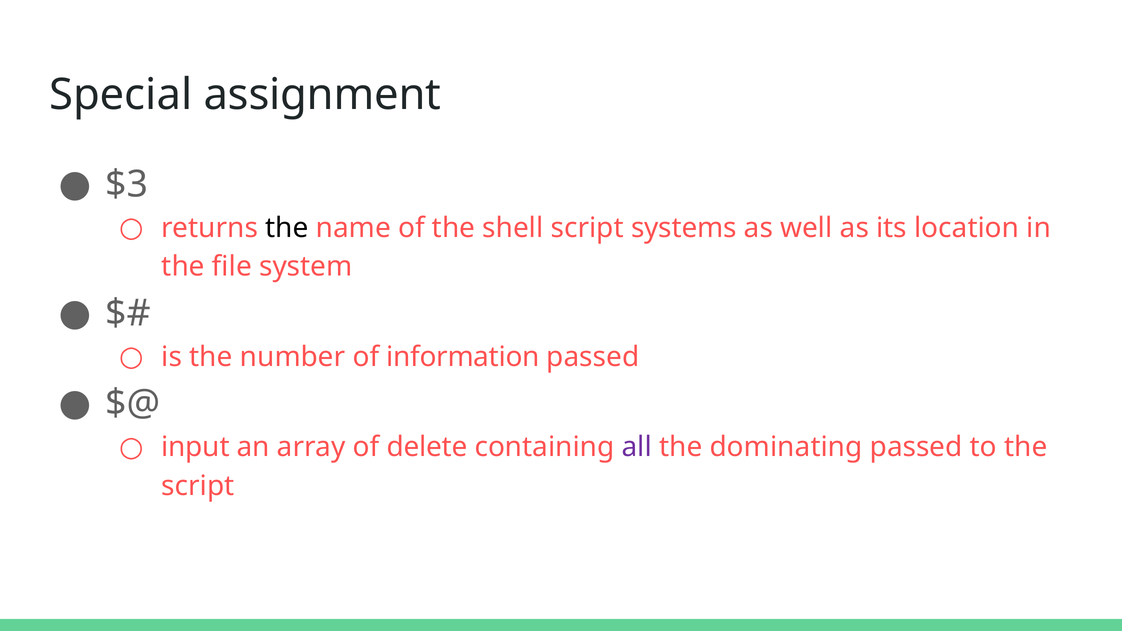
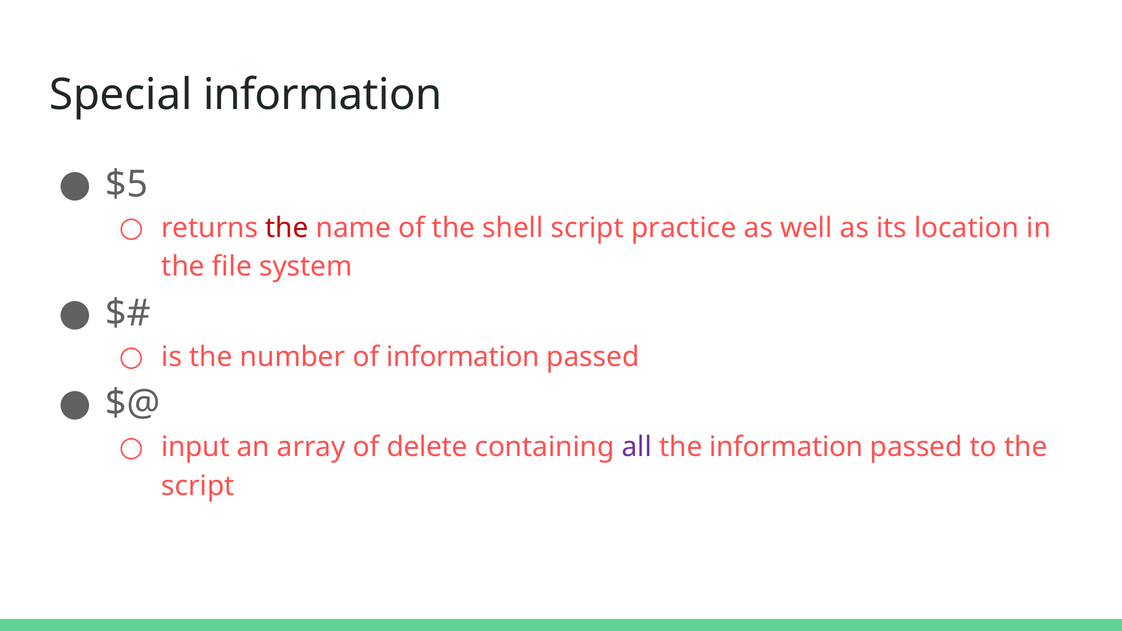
Special assignment: assignment -> information (323, 95)
$3: $3 -> $5 (127, 184)
the colour: black -> red (287, 228)
systems: systems -> practice (684, 228)
the dominating: dominating -> information (786, 447)
